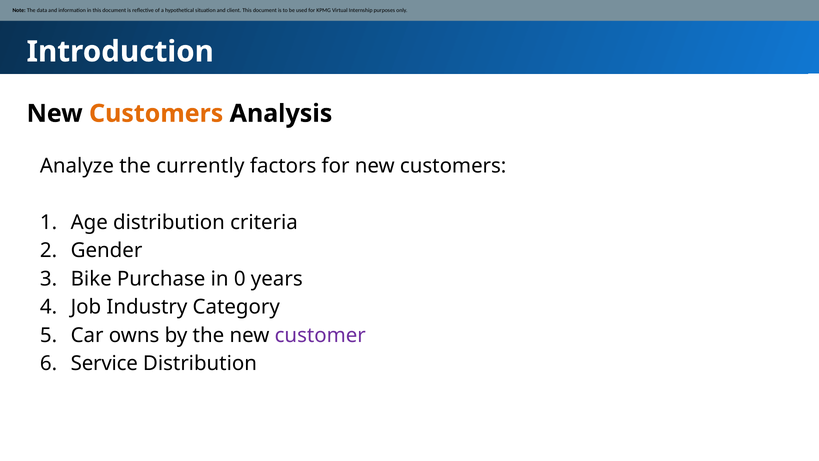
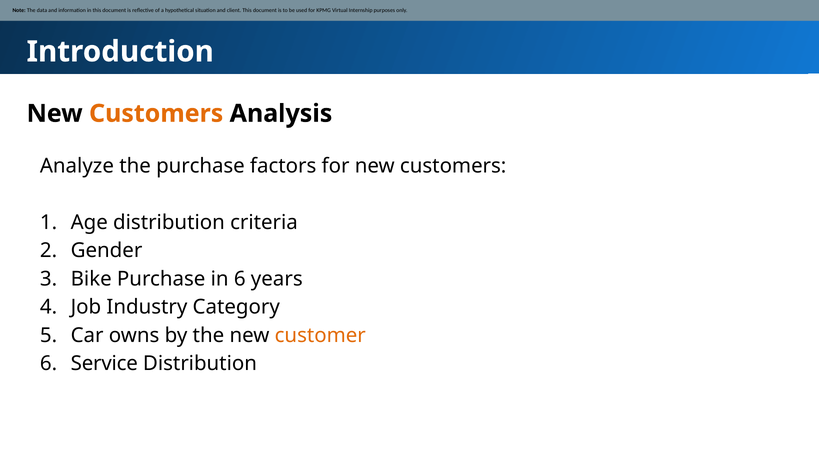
the currently: currently -> purchase (200, 166)
in 0: 0 -> 6 (240, 279)
customer colour: purple -> orange (320, 335)
